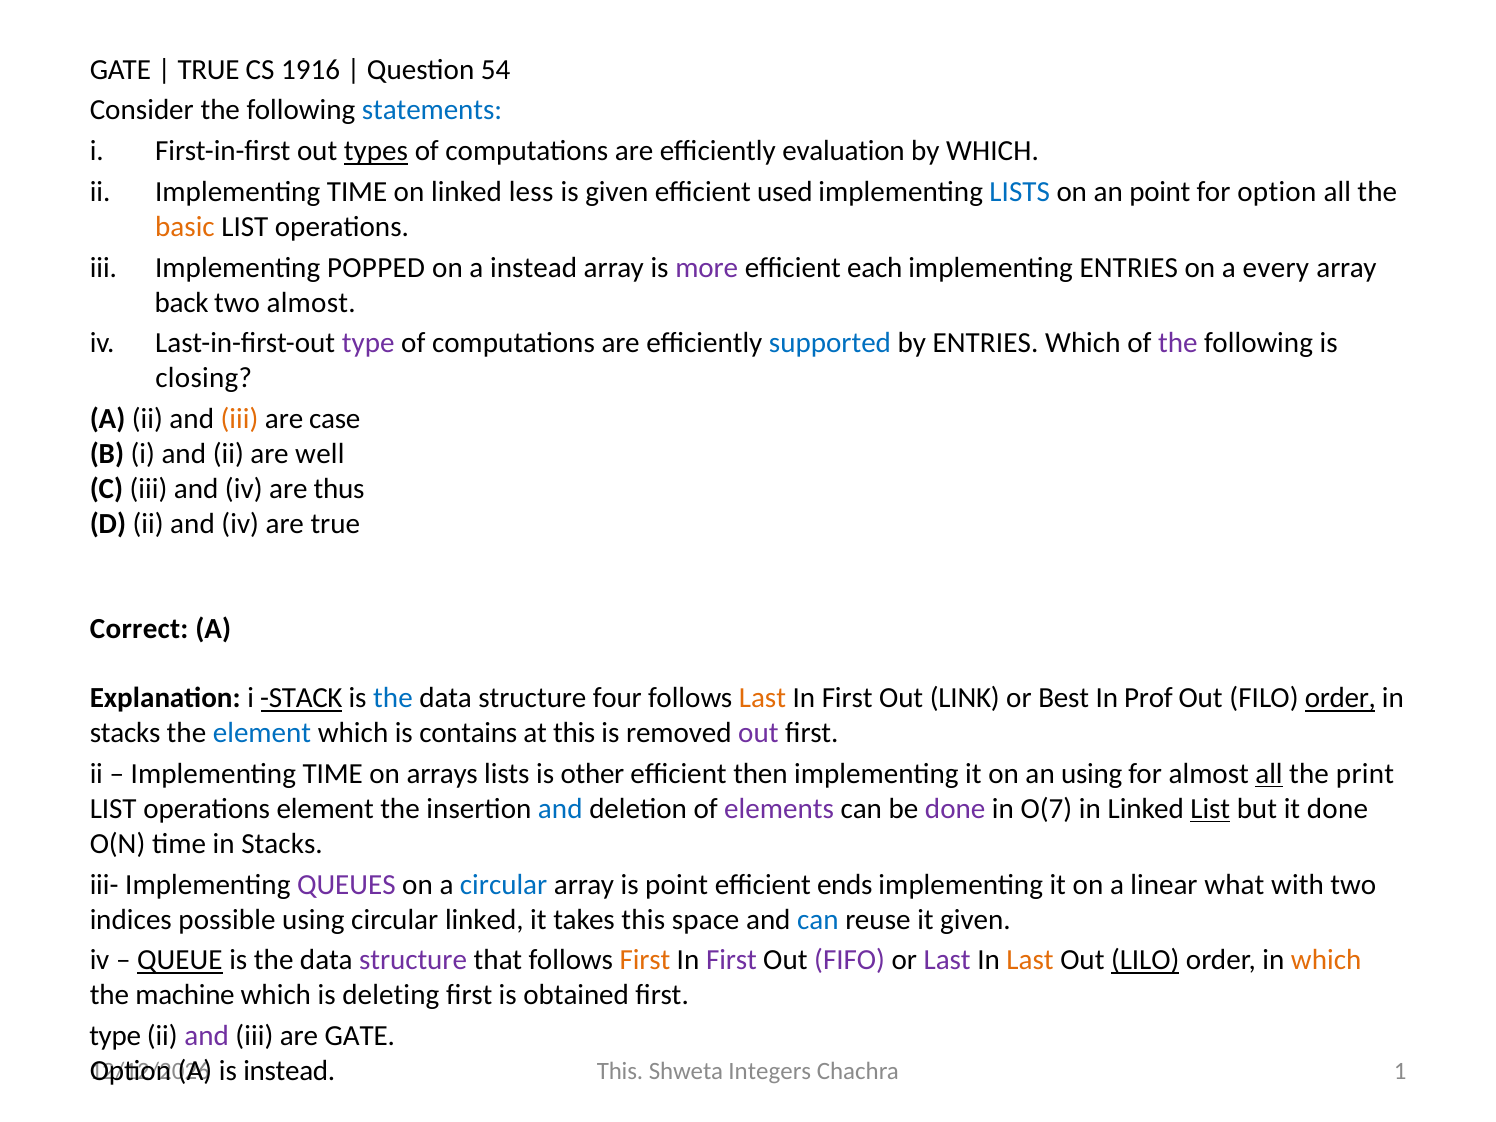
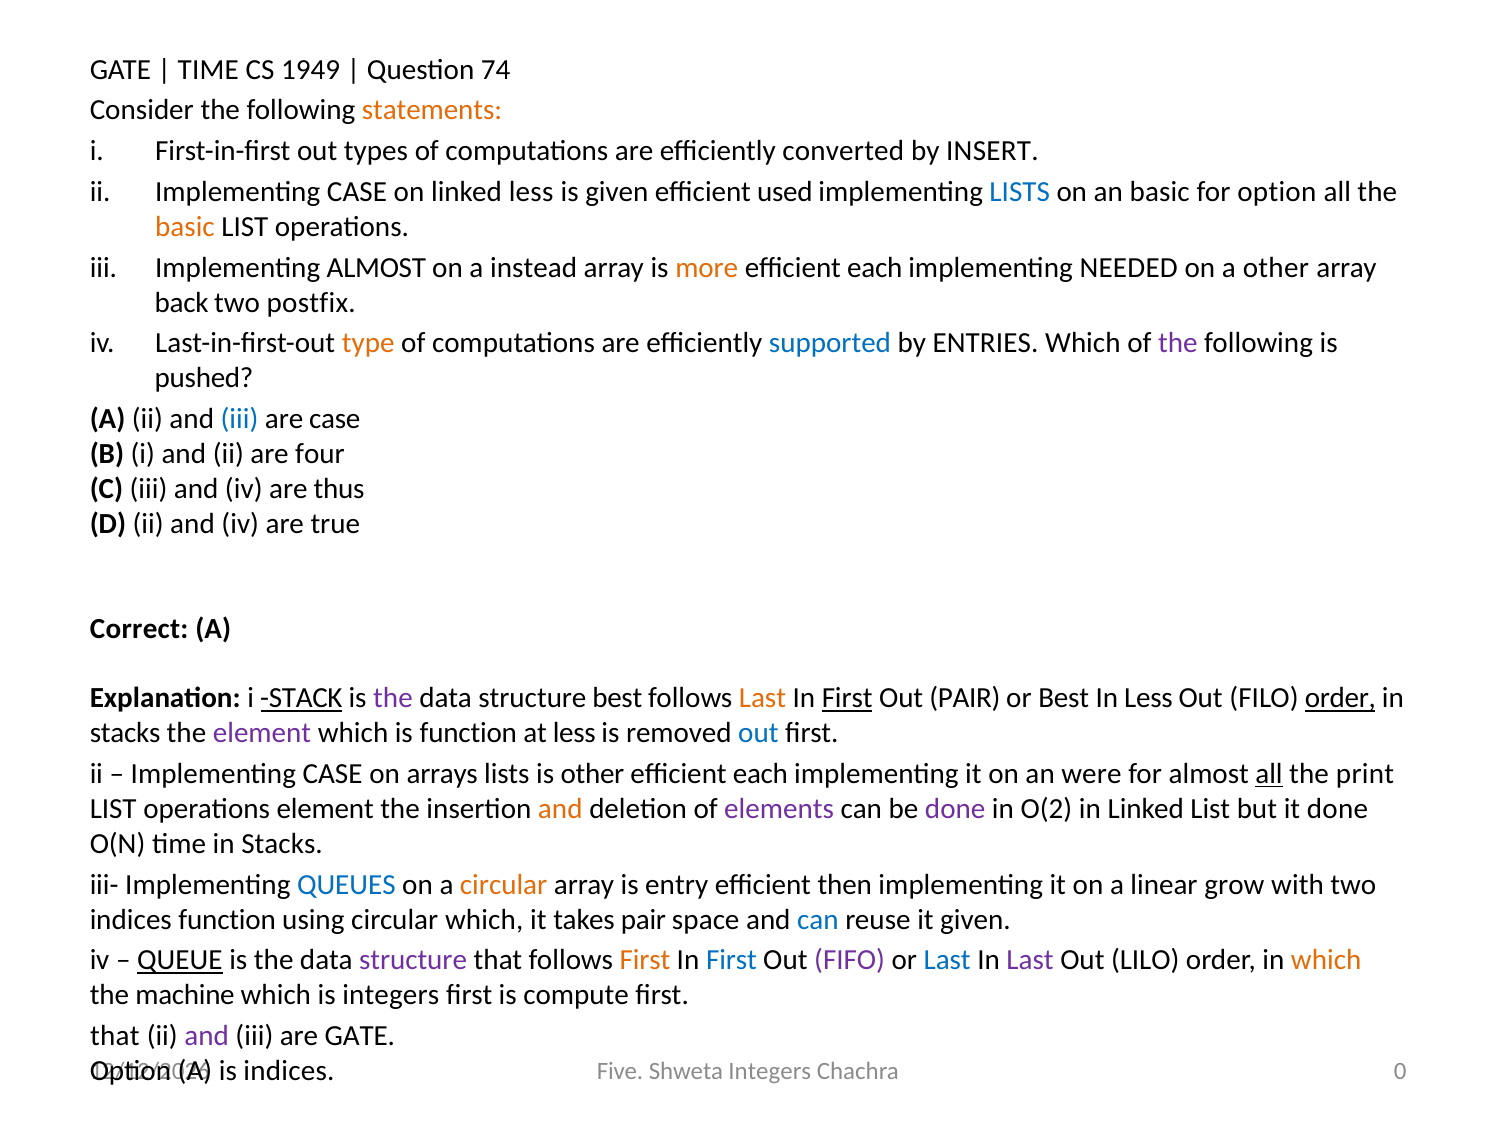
TRUE: TRUE -> TIME (208, 70)
1916: 1916 -> 1949 (311, 70)
54: 54 -> 74 (496, 70)
statements colour: blue -> orange (432, 110)
types underline: present -> none (376, 151)
evaluation: evaluation -> converted (843, 151)
by WHICH: WHICH -> INSERT (992, 151)
ii Implementing TIME: TIME -> CASE (357, 192)
an point: point -> basic (1160, 192)
Implementing POPPED: POPPED -> ALMOST (376, 268)
more colour: purple -> orange (707, 268)
implementing ENTRIES: ENTRIES -> NEEDED (1129, 268)
a every: every -> other (1276, 268)
two almost: almost -> postfix (311, 302)
type colour: purple -> orange (368, 343)
closing: closing -> pushed (204, 378)
iii colour: orange -> blue (239, 419)
well: well -> four (320, 454)
the colour: blue -> purple (393, 698)
structure four: four -> best (617, 698)
First underline: none -> present (847, 698)
Out LINK: LINK -> PAIR (965, 698)
In Prof: Prof -> Less (1148, 698)
element colour: blue -> purple (262, 733)
is contains: contains -> function (468, 733)
at this: this -> less (574, 733)
out colour: purple -> blue (758, 733)
TIME: TIME -> CASE (333, 774)
then: then -> each (760, 774)
an using: using -> were (1091, 774)
and colour: blue -> orange (560, 809)
O(7: O(7 -> O(2 (1046, 809)
List underline: present -> none (1210, 809)
QUEUES colour: purple -> blue (346, 885)
circular colour: blue -> orange (504, 885)
is point: point -> entry (677, 885)
ends: ends -> then (845, 885)
what: what -> grow (1234, 885)
indices possible: possible -> function (227, 920)
circular linked: linked -> which (484, 920)
takes this: this -> pair (644, 920)
First colour: purple -> blue (731, 960)
Last colour: purple -> blue (947, 960)
Last colour: orange -> purple (1030, 960)
LILO underline: present -> none (1145, 960)
is deleting: deleting -> integers (391, 995)
obtained: obtained -> compute (576, 995)
type: type -> that (115, 1036)
is instead: instead -> indices (289, 1071)
This: This -> Five (620, 1071)
1: 1 -> 0 (1400, 1071)
